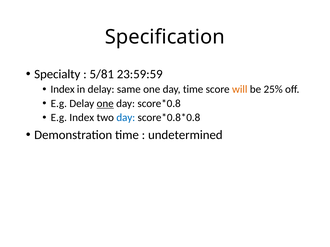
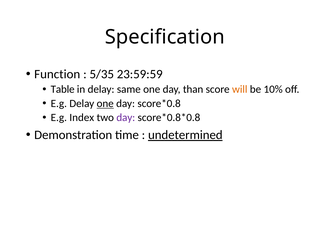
Specialty: Specialty -> Function (57, 74)
5/81: 5/81 -> 5/35 (102, 74)
Index: Index -> Table (63, 90)
day time: time -> than (193, 90)
25%: 25% -> 10% (273, 90)
day colour: blue -> purple (126, 118)
undetermined underline: none -> present (185, 135)
